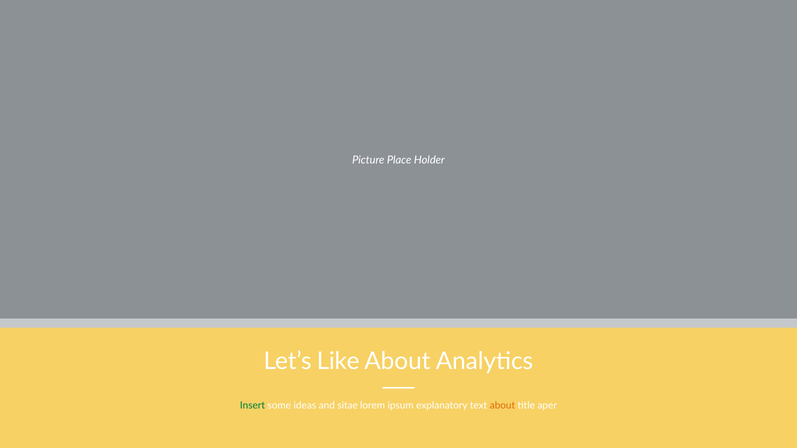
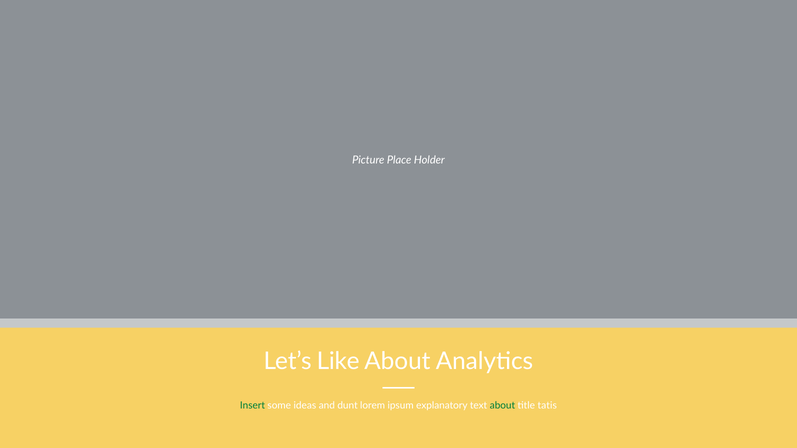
sitae: sitae -> dunt (348, 406)
about colour: orange -> green (502, 406)
aper: aper -> tatis (547, 406)
